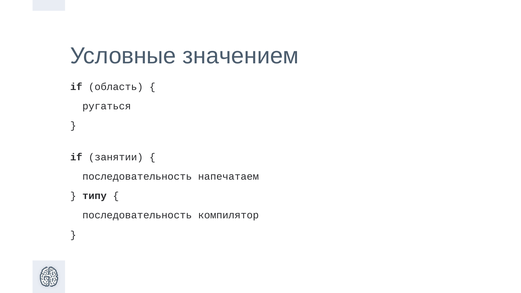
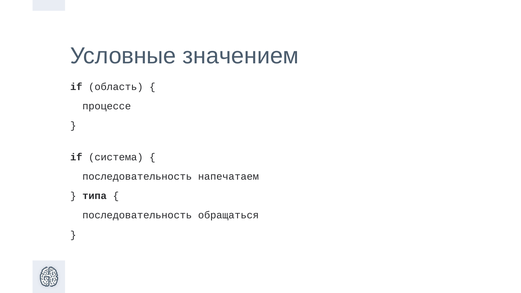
ругаться: ругаться -> процессе (107, 106)
занятии: занятии -> система (116, 157)
типу: типу -> типа (95, 196)
компилятор: компилятор -> обращаться (228, 215)
